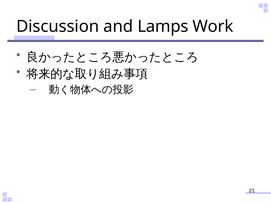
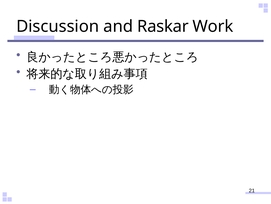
Lamps: Lamps -> Raskar (163, 26)
